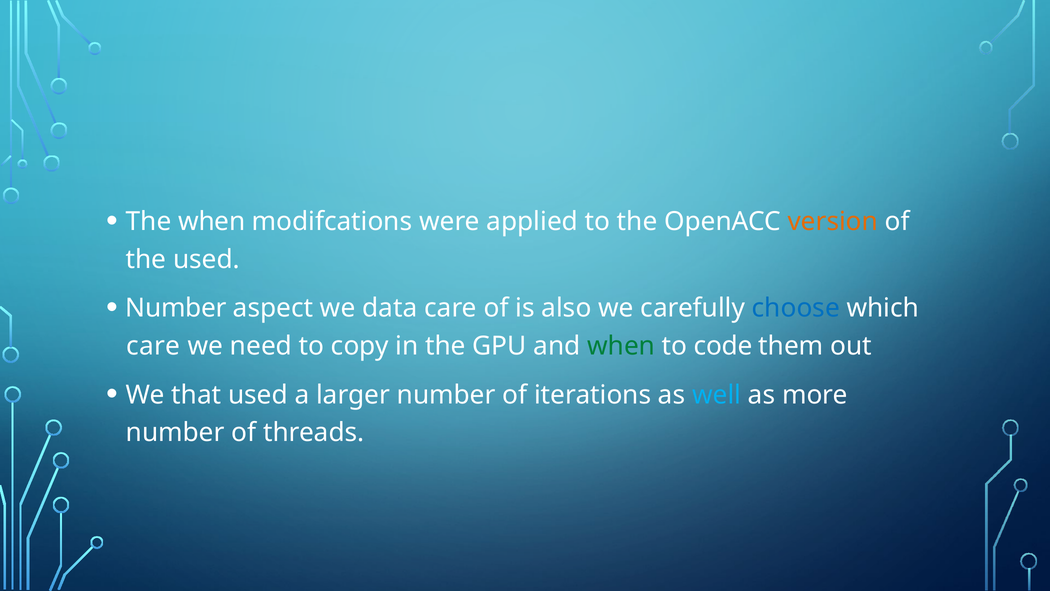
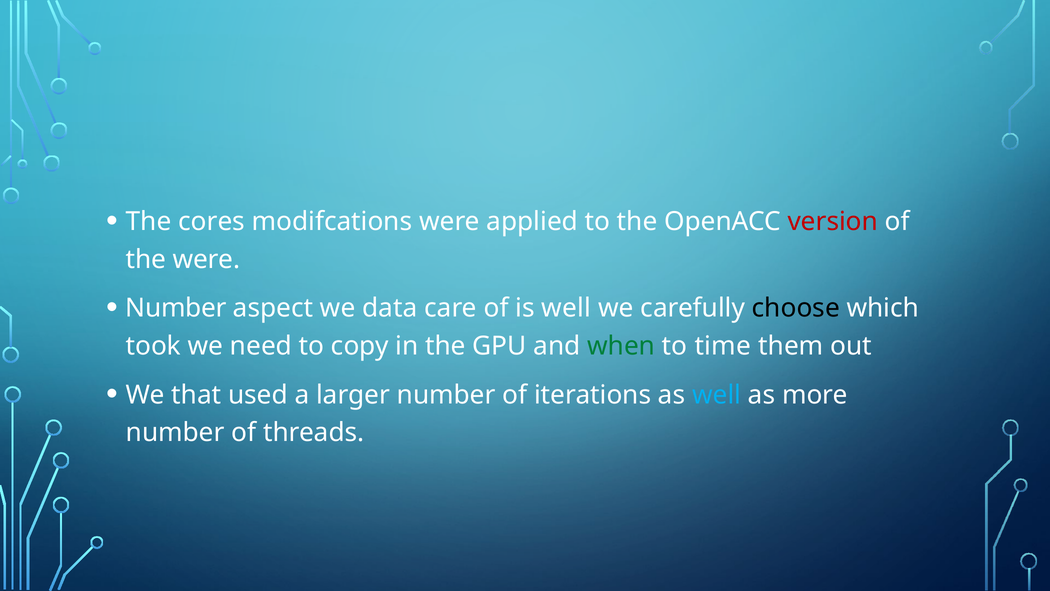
The when: when -> cores (212, 222)
version colour: orange -> red (833, 222)
the used: used -> were (206, 259)
is also: also -> well (566, 308)
choose colour: blue -> black (796, 308)
care: care -> took (153, 346)
code: code -> time (723, 346)
